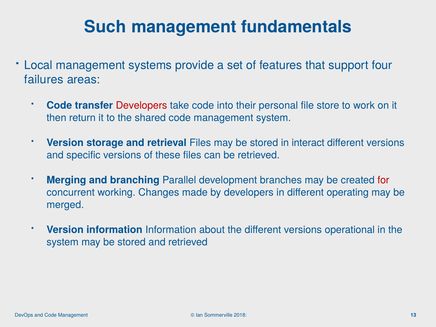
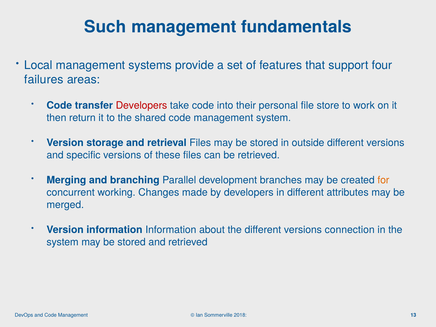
interact: interact -> outside (308, 143)
for colour: red -> orange (383, 180)
operating: operating -> attributes (348, 192)
operational: operational -> connection (350, 230)
